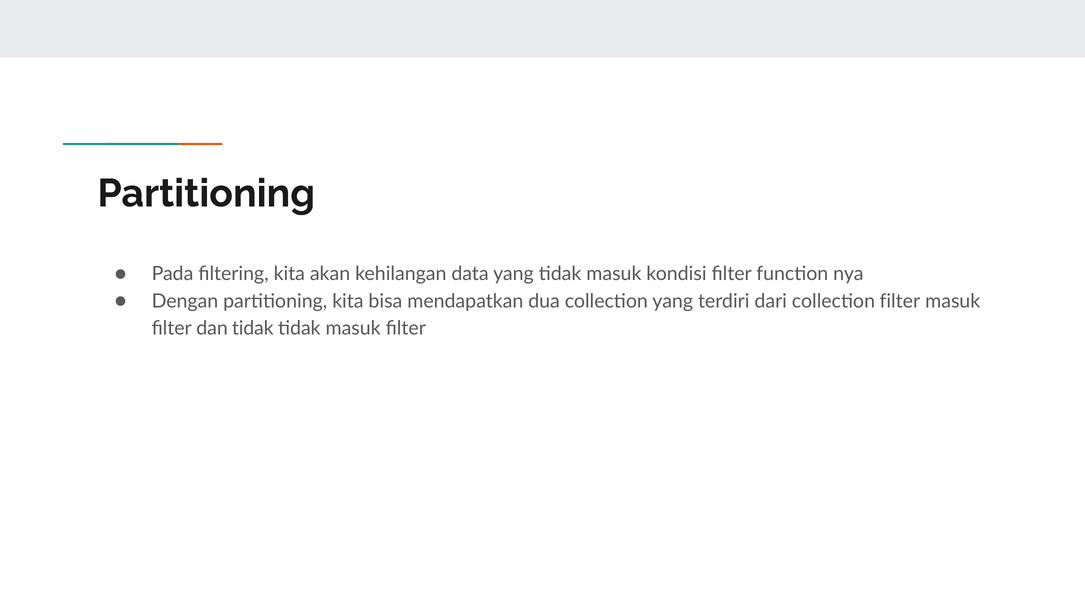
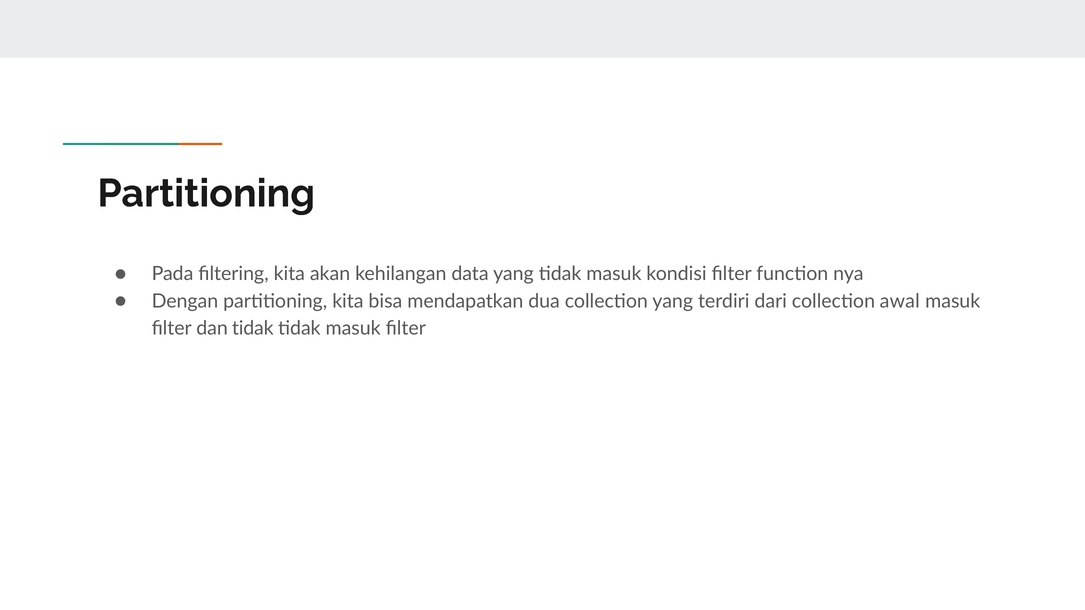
collection filter: filter -> awal (900, 301)
